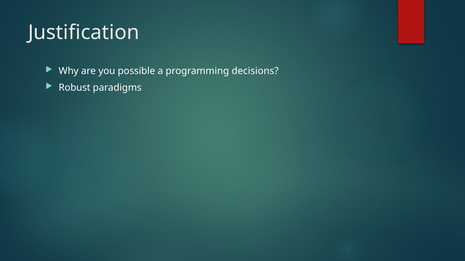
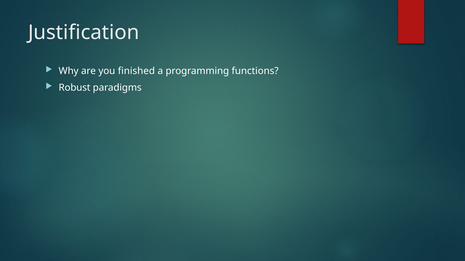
possible: possible -> finished (136, 71)
decisions: decisions -> functions (255, 71)
